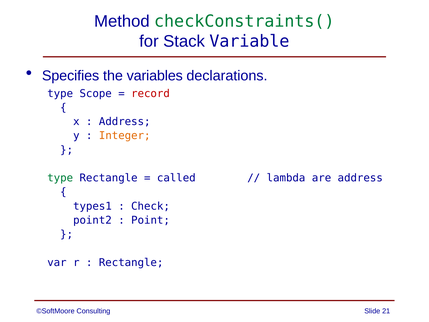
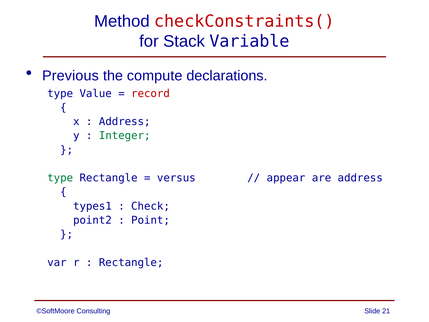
checkConstraints( colour: green -> red (244, 21)
Specifies: Specifies -> Previous (70, 76)
variables: variables -> compute (155, 76)
Scope: Scope -> Value (96, 93)
Integer colour: orange -> green (125, 136)
called: called -> versus (176, 178)
lambda: lambda -> appear (286, 178)
